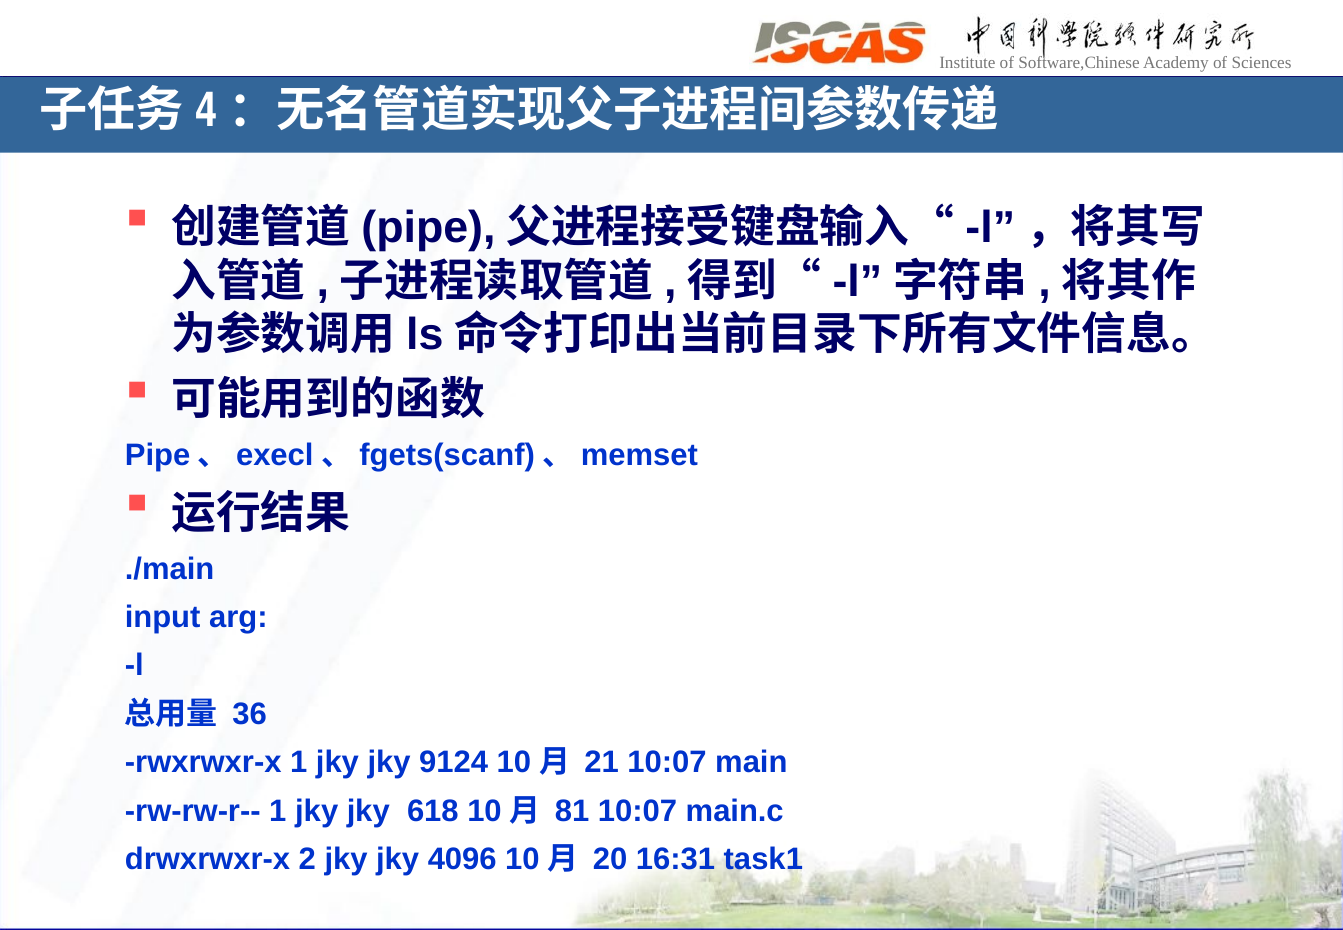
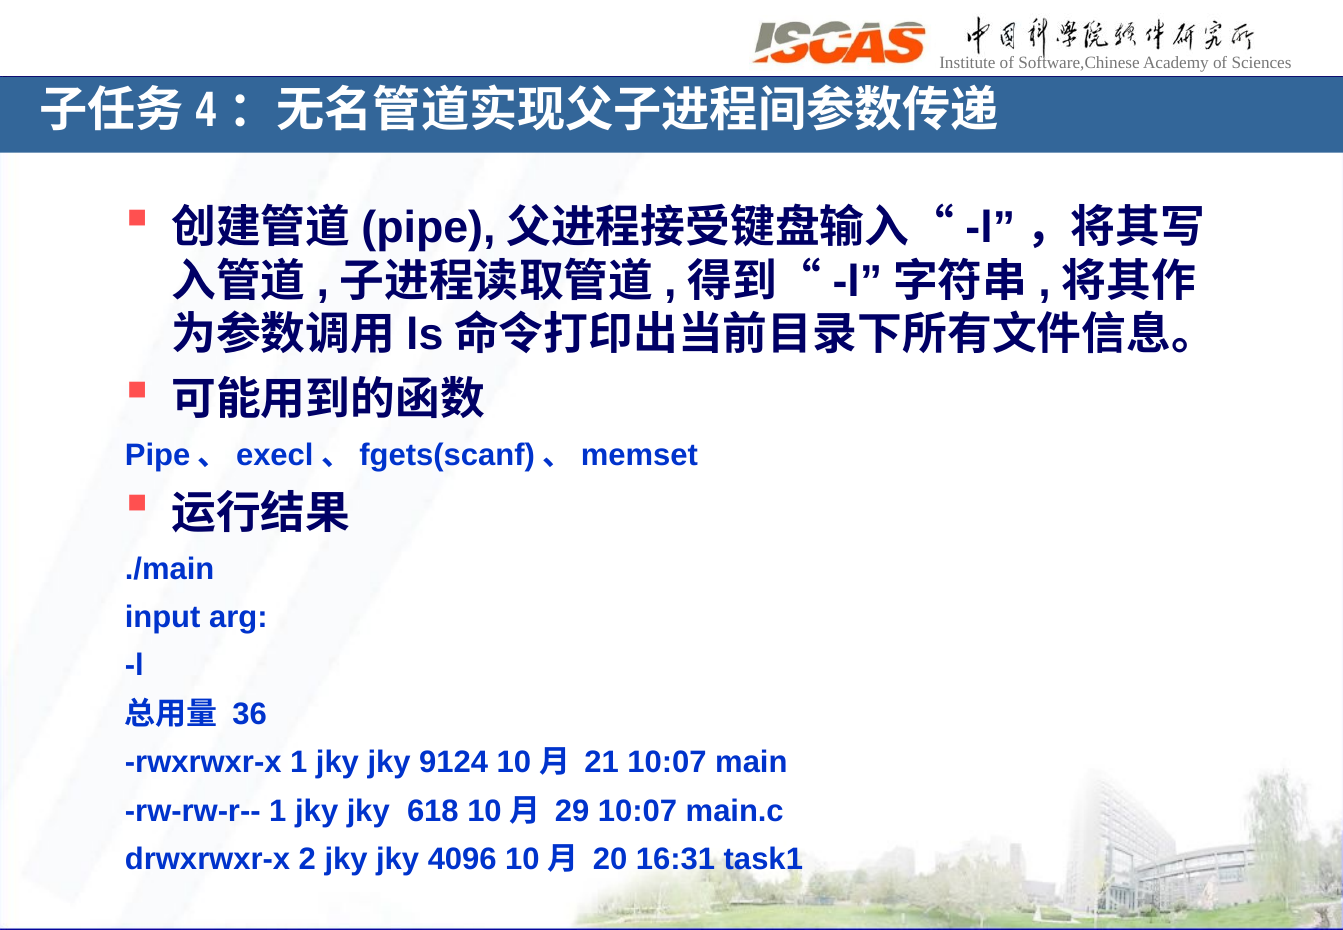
81: 81 -> 29 (572, 811)
